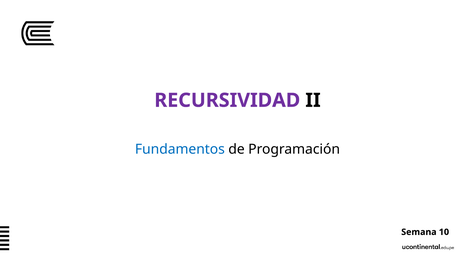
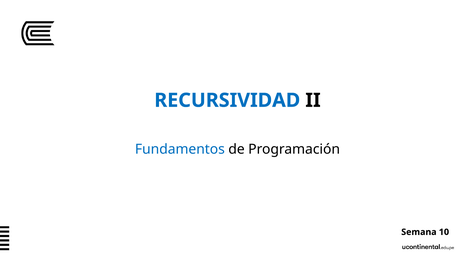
RECURSIVIDAD colour: purple -> blue (227, 100)
